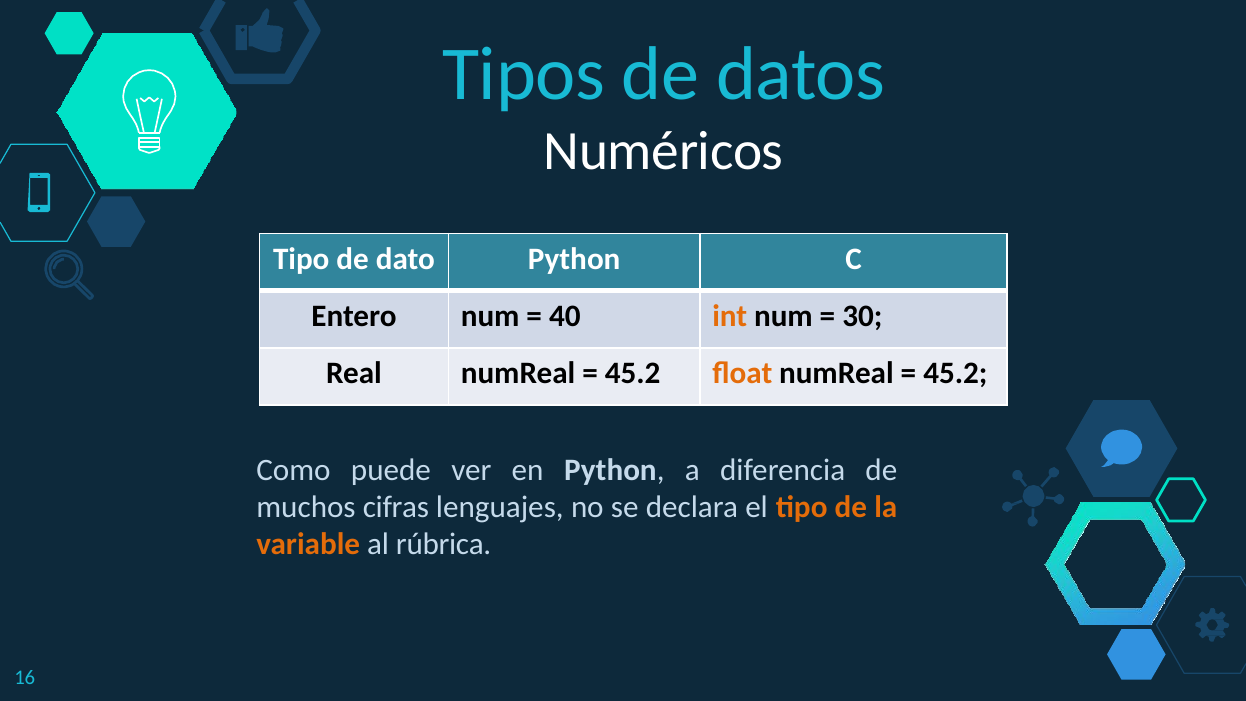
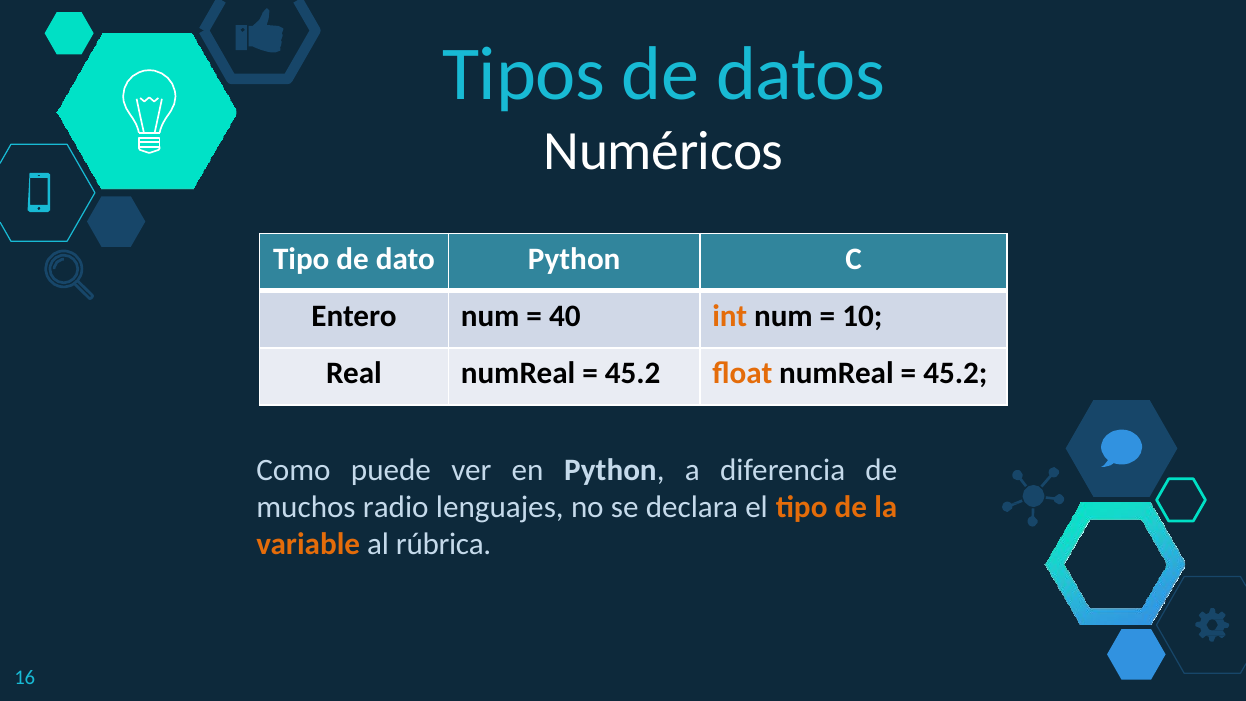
30: 30 -> 10 (862, 316)
cifras: cifras -> radio (396, 507)
